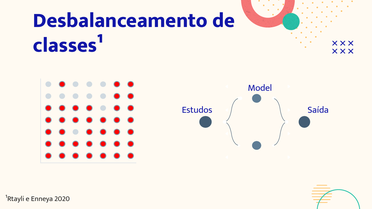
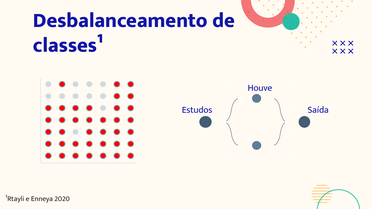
Model: Model -> Houve (260, 88)
